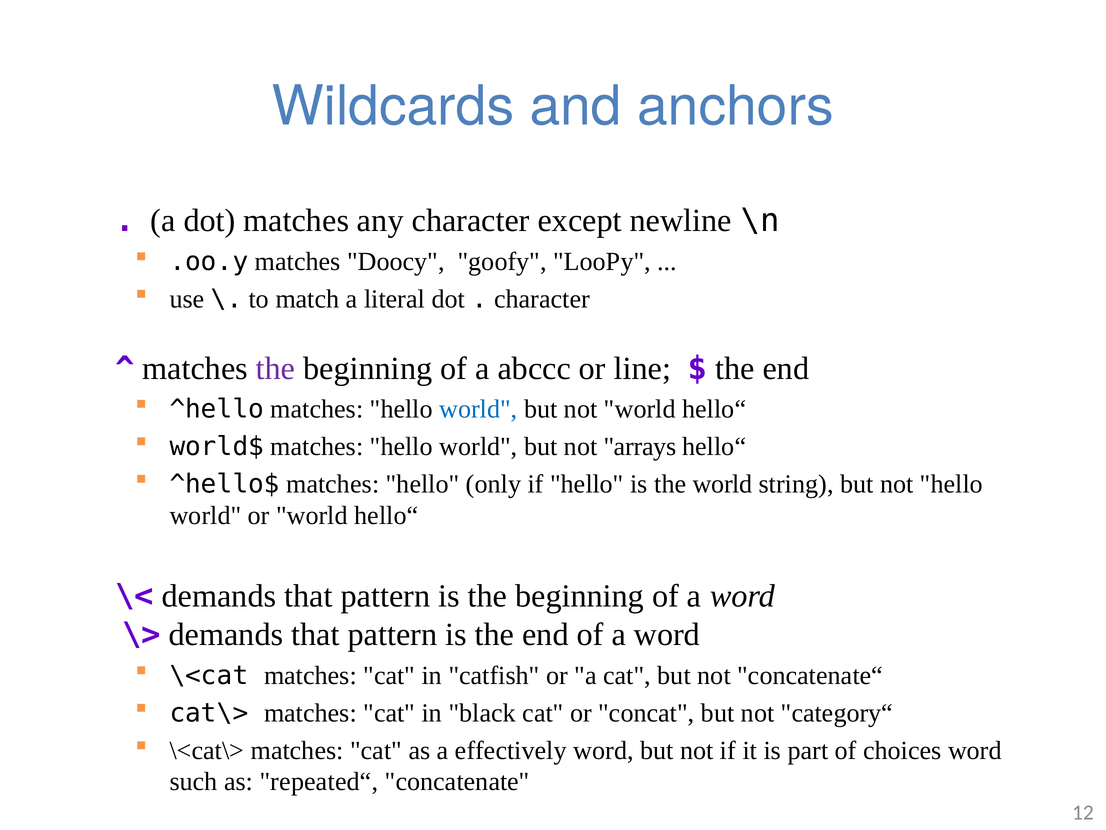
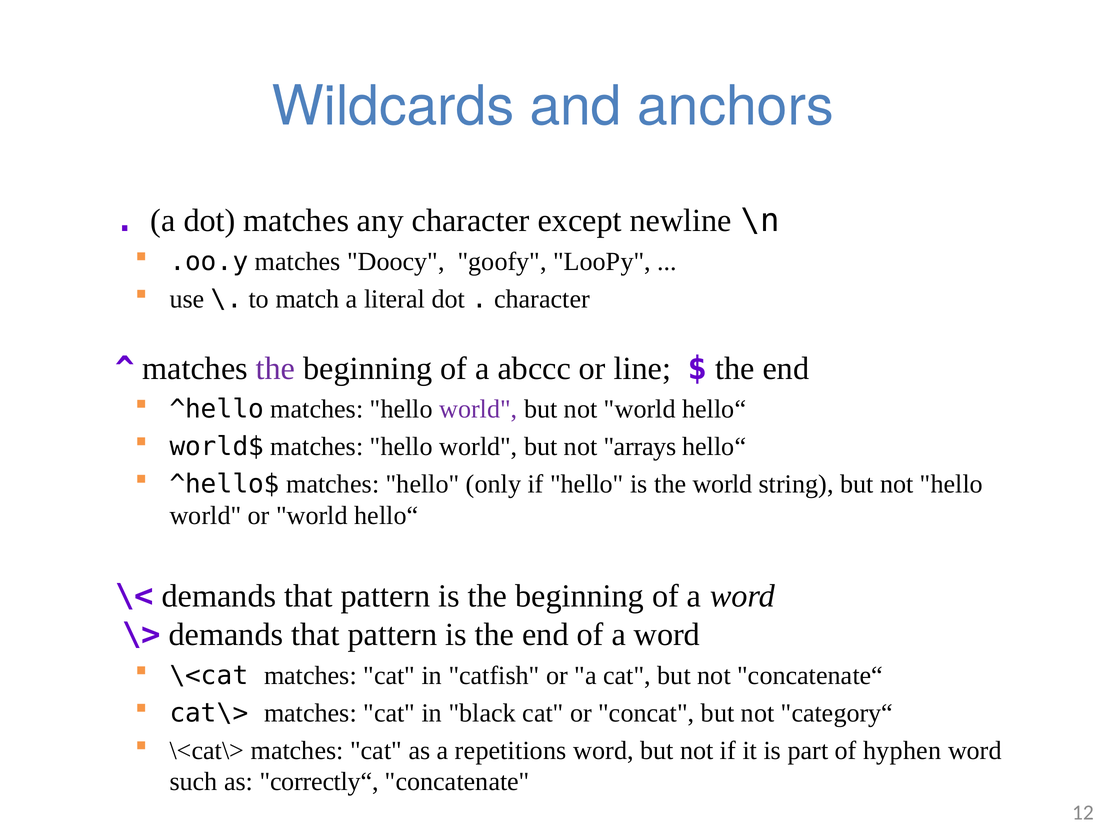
world colour: blue -> purple (478, 409)
effectively: effectively -> repetitions (511, 750)
choices: choices -> hyphen (902, 750)
repeated“: repeated“ -> correctly“ (319, 781)
